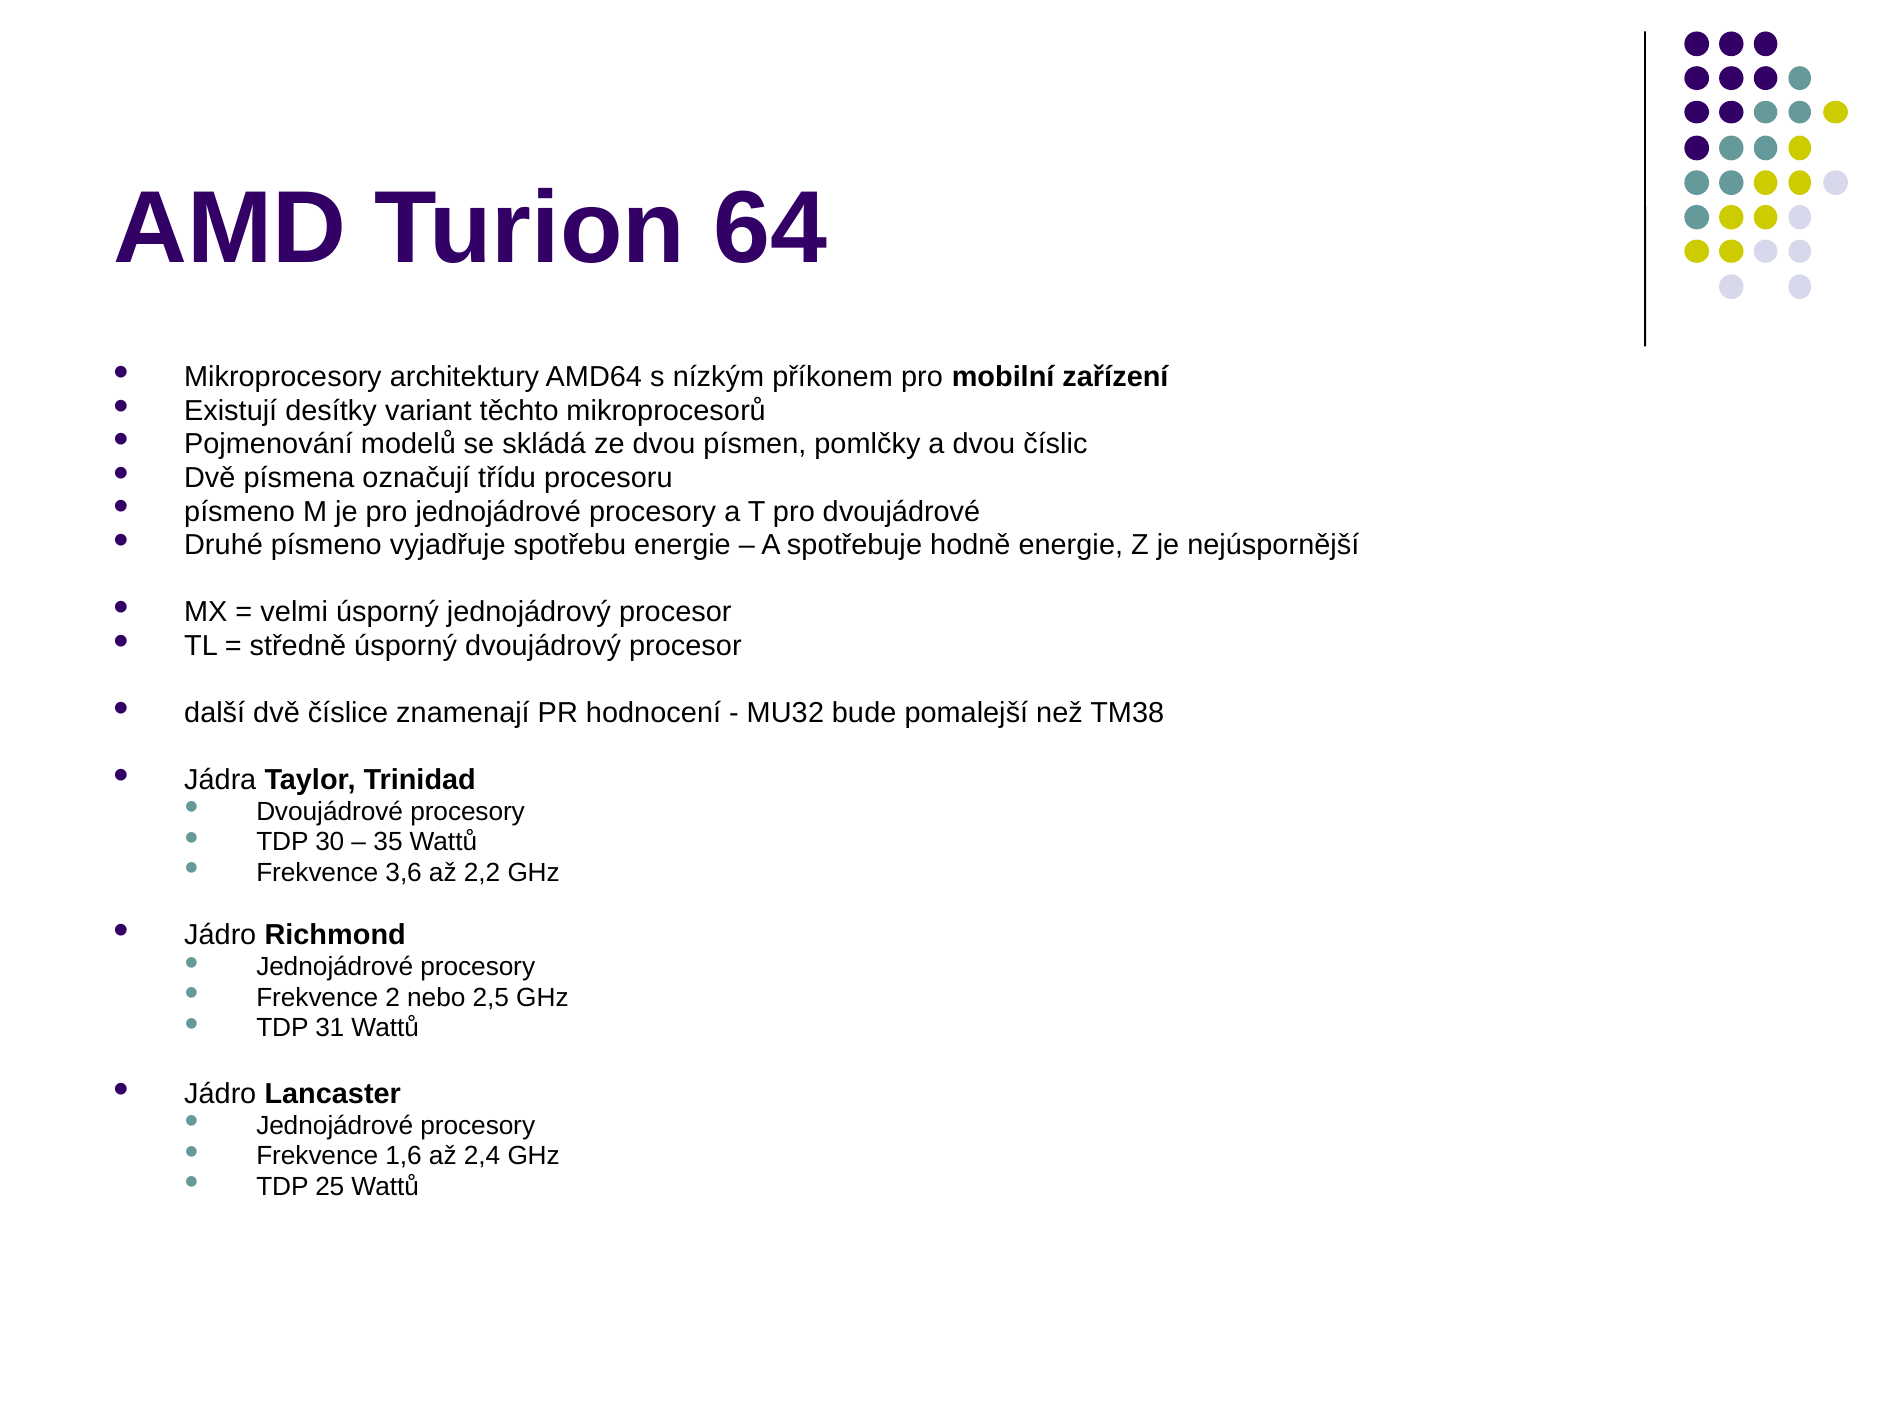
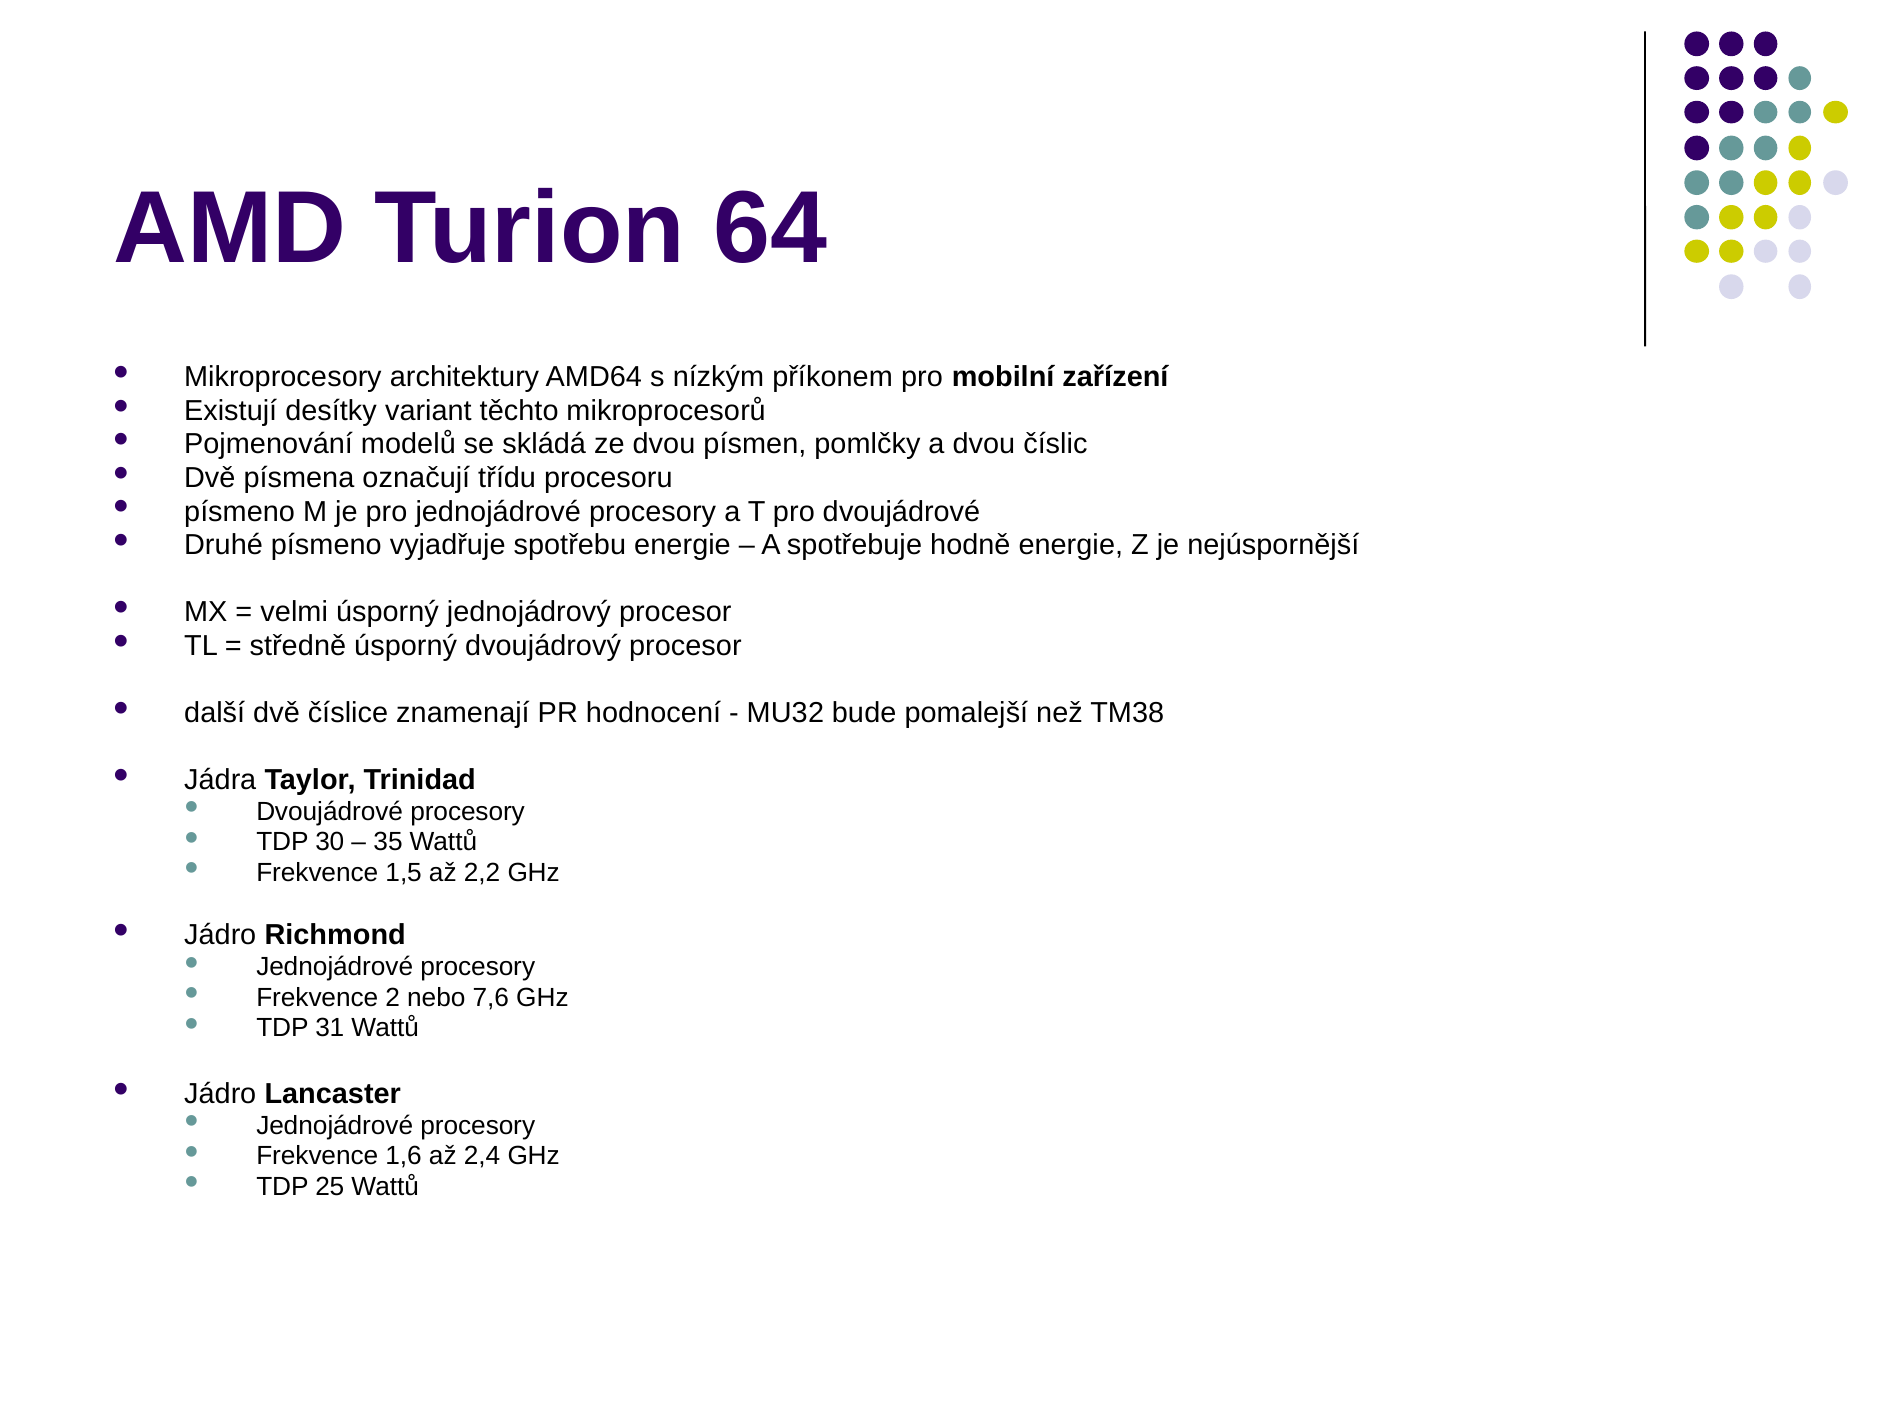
3,6: 3,6 -> 1,5 (404, 872)
2,5: 2,5 -> 7,6 (491, 997)
